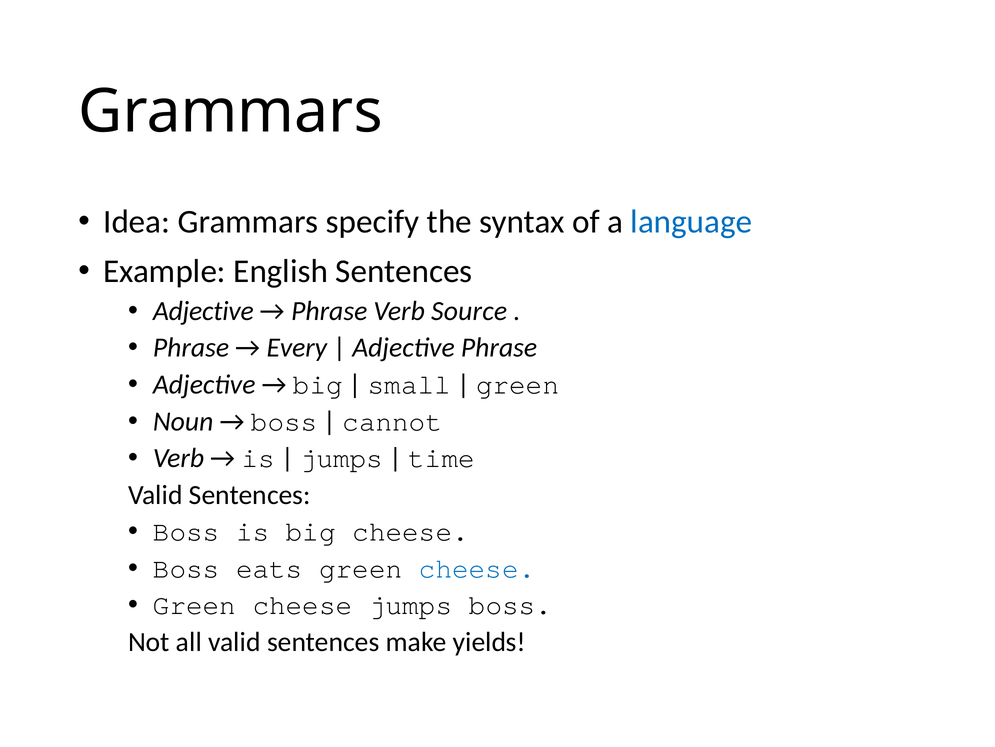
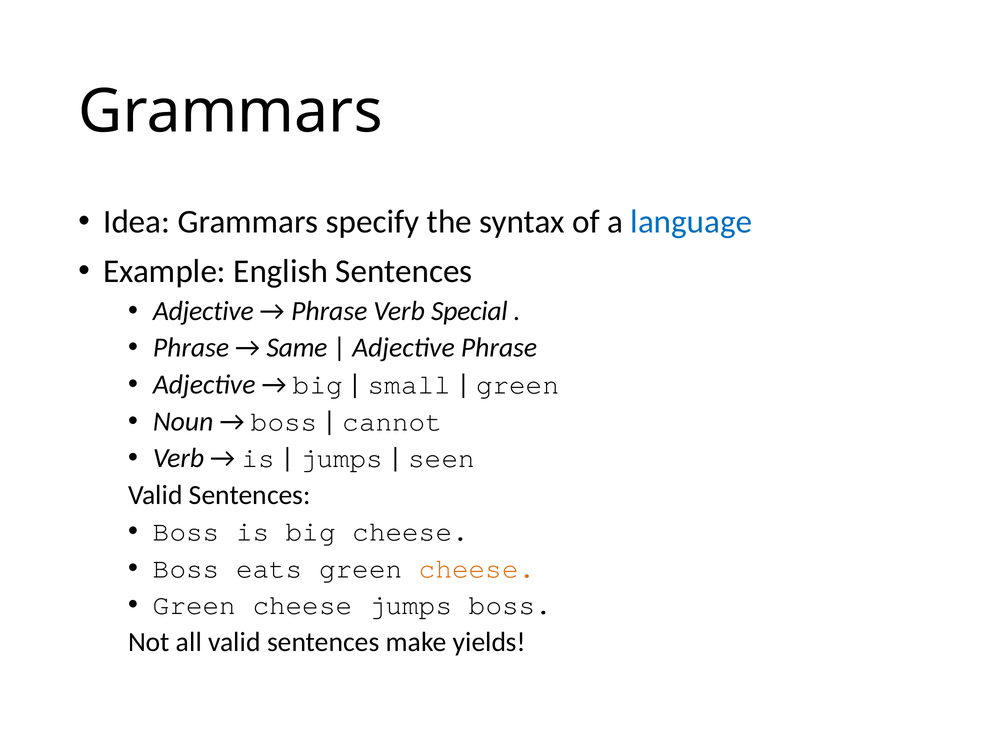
Source: Source -> Special (469, 311)
Every: Every -> Same (297, 347)
time: time -> seen (442, 458)
cheese colour: blue -> orange (477, 568)
